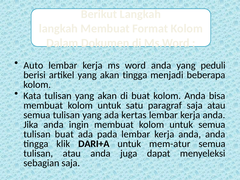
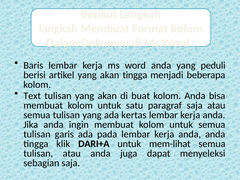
Auto: Auto -> Baris (33, 65)
Kata: Kata -> Text (32, 96)
tulisan buat: buat -> garis (64, 134)
mem-atur: mem-atur -> mem-lihat (170, 144)
